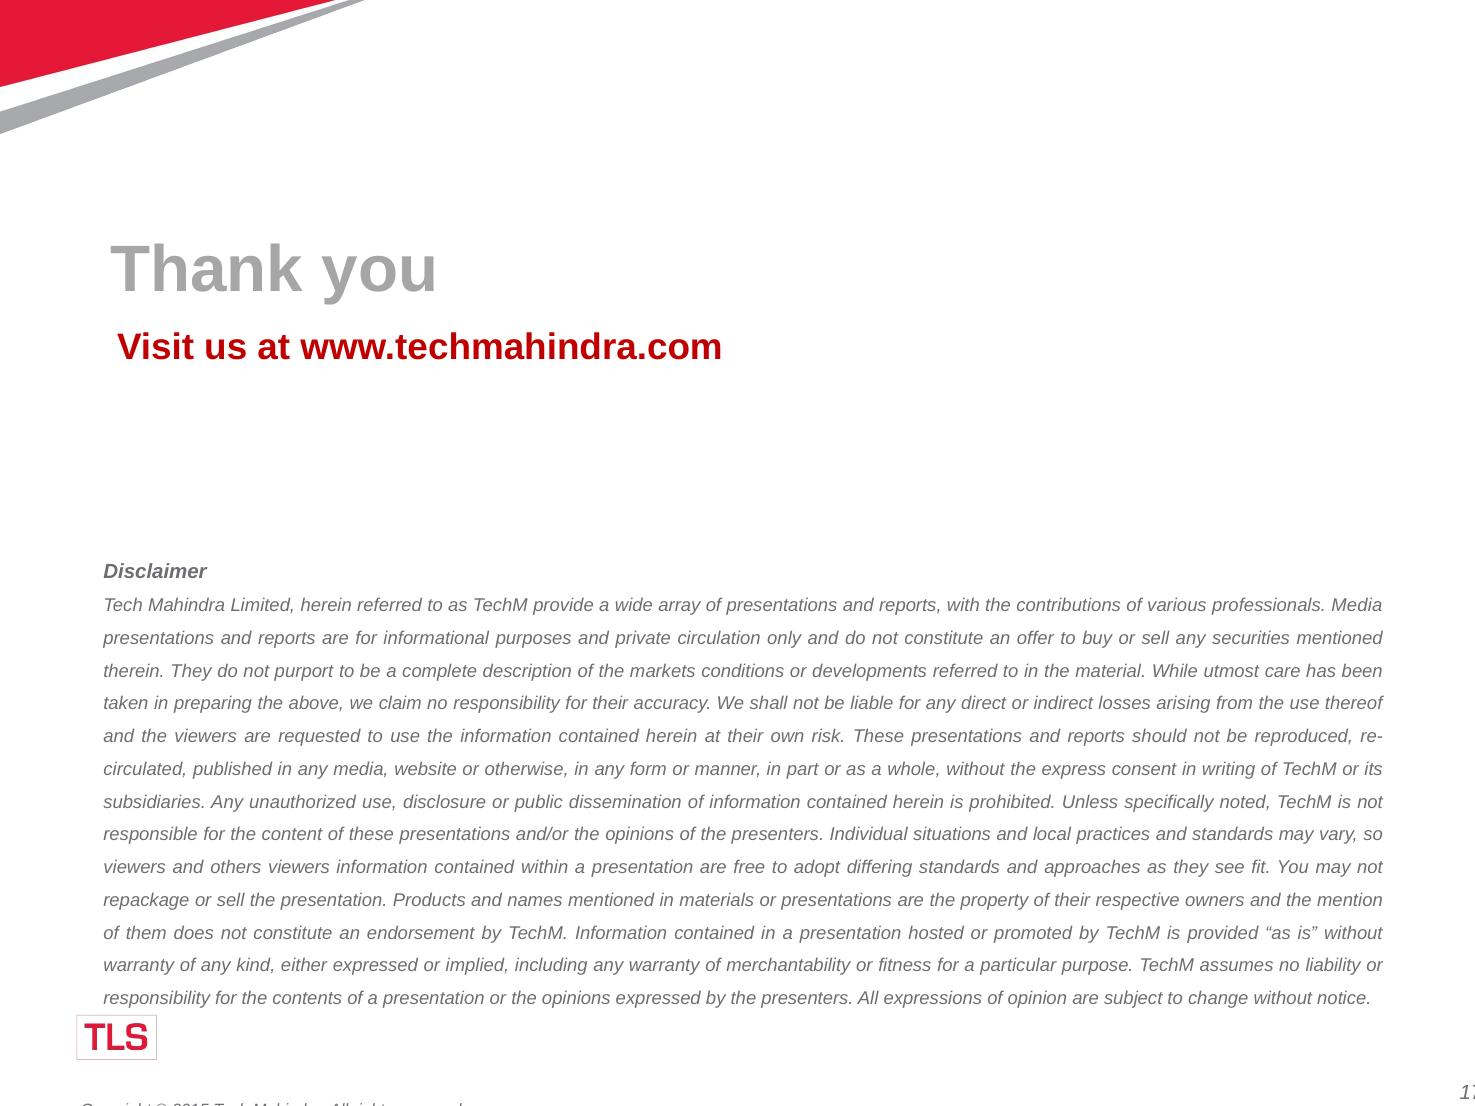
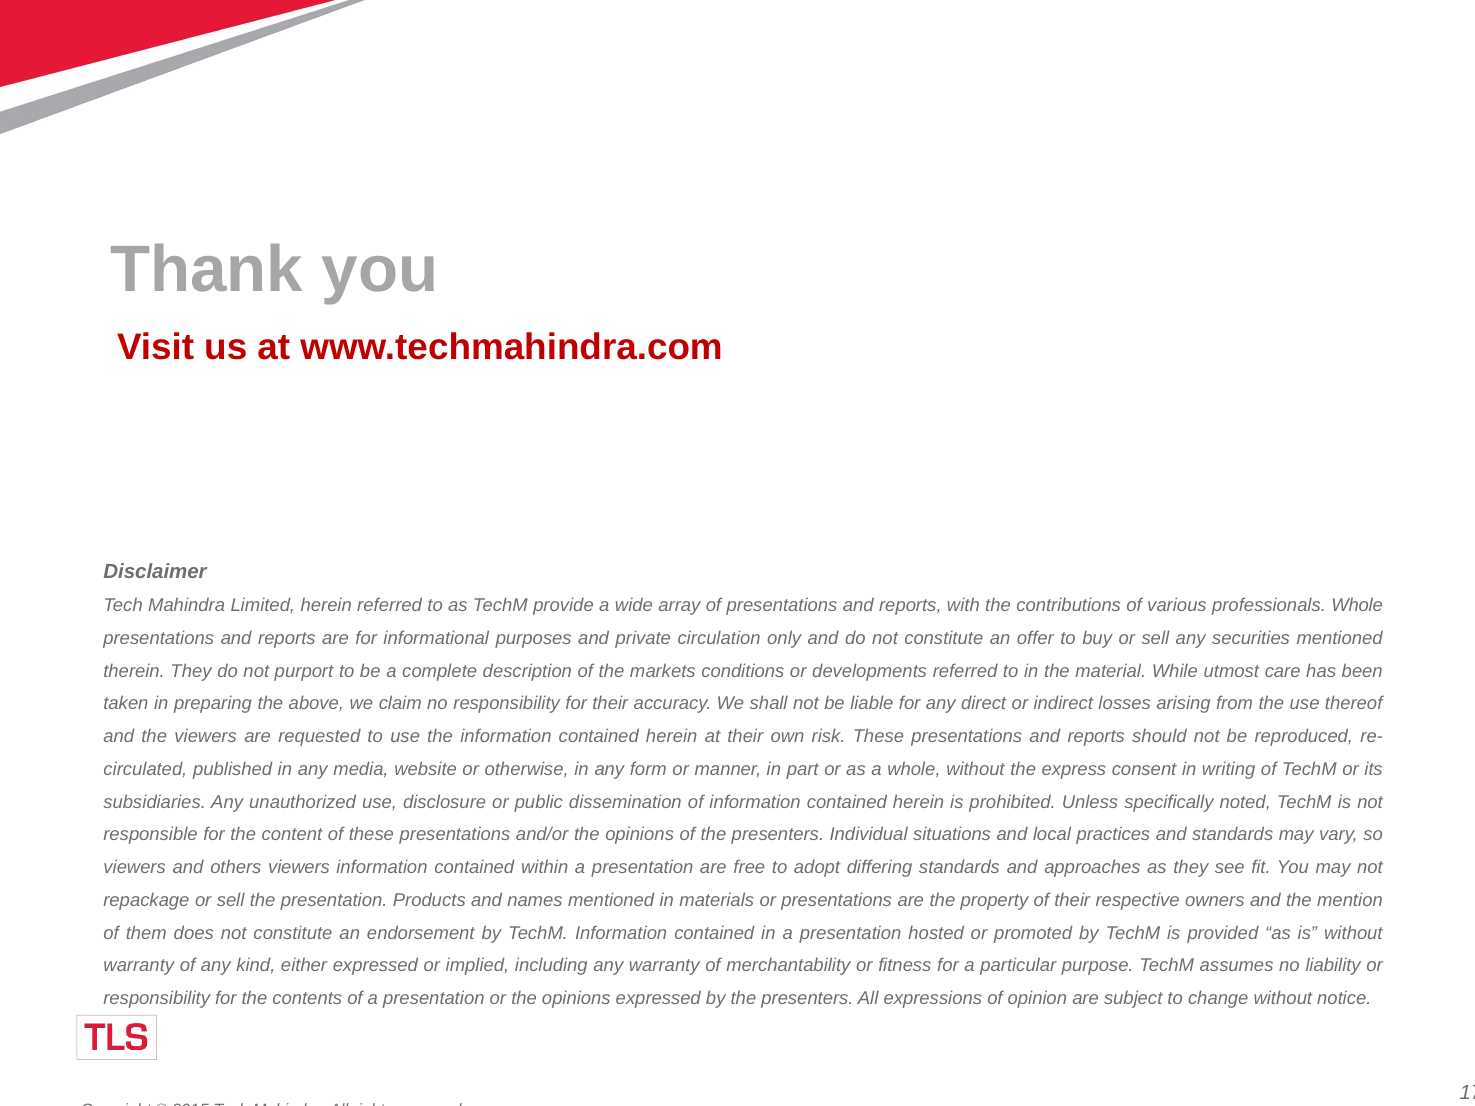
professionals Media: Media -> Whole (1357, 606)
